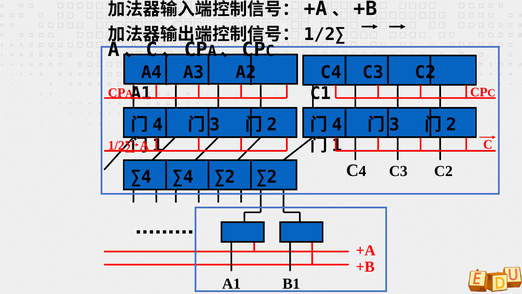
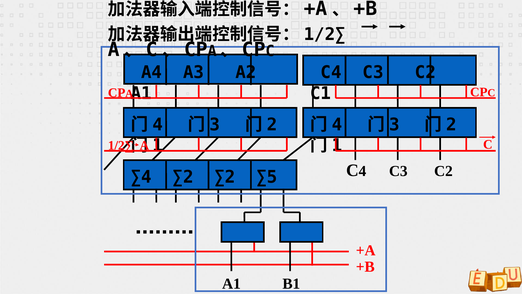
∑4 ∑4: ∑4 -> ∑2 (183, 177)
∑2 ∑2: ∑2 -> ∑5 (267, 177)
